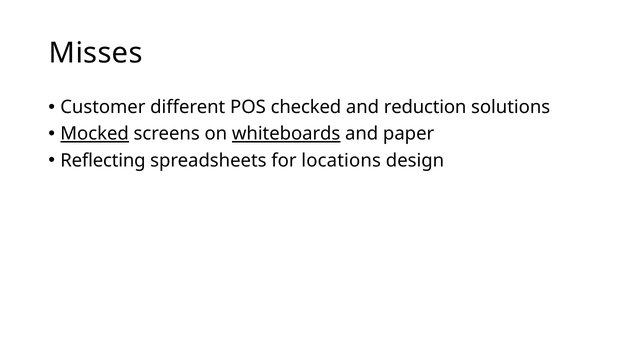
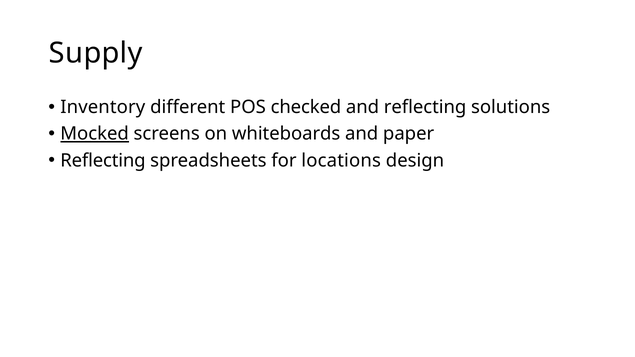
Misses: Misses -> Supply (96, 53)
Customer: Customer -> Inventory (103, 107)
and reduction: reduction -> reflecting (425, 107)
whiteboards underline: present -> none (286, 134)
